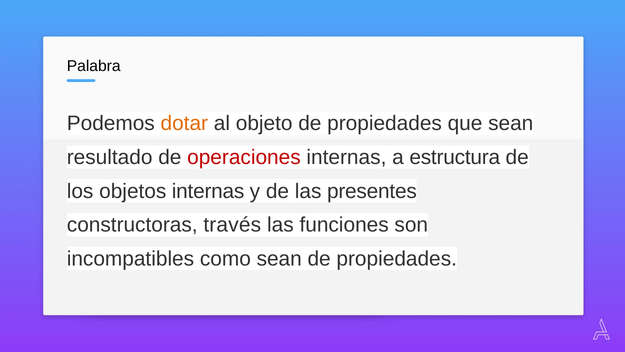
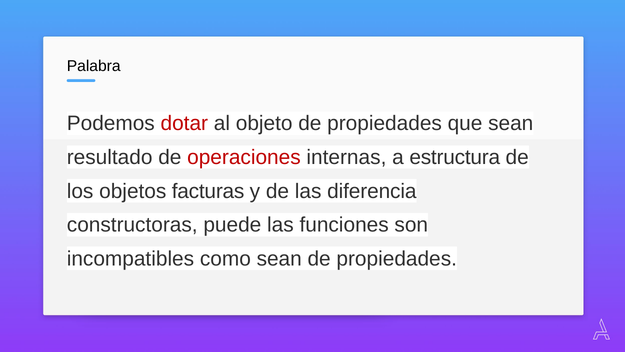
dotar colour: orange -> red (184, 123)
objetos internas: internas -> facturas (208, 191)
presentes: presentes -> diferencia (372, 191)
través: través -> puede (232, 225)
